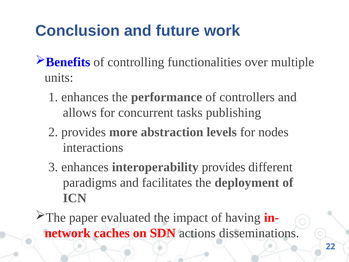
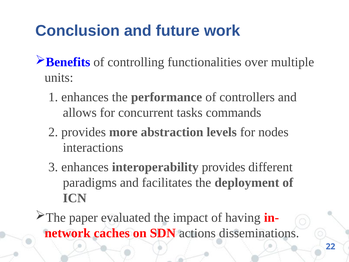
publishing: publishing -> commands (234, 113)
